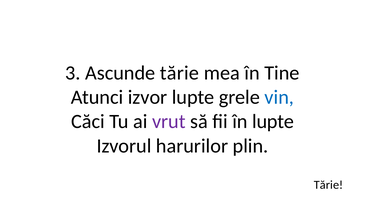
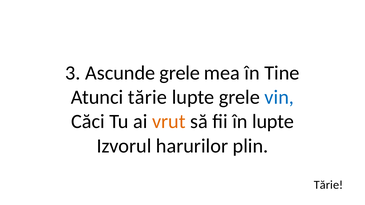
Ascunde tărie: tărie -> grele (180, 73)
Atunci izvor: izvor -> tărie (147, 97)
vrut colour: purple -> orange (169, 122)
